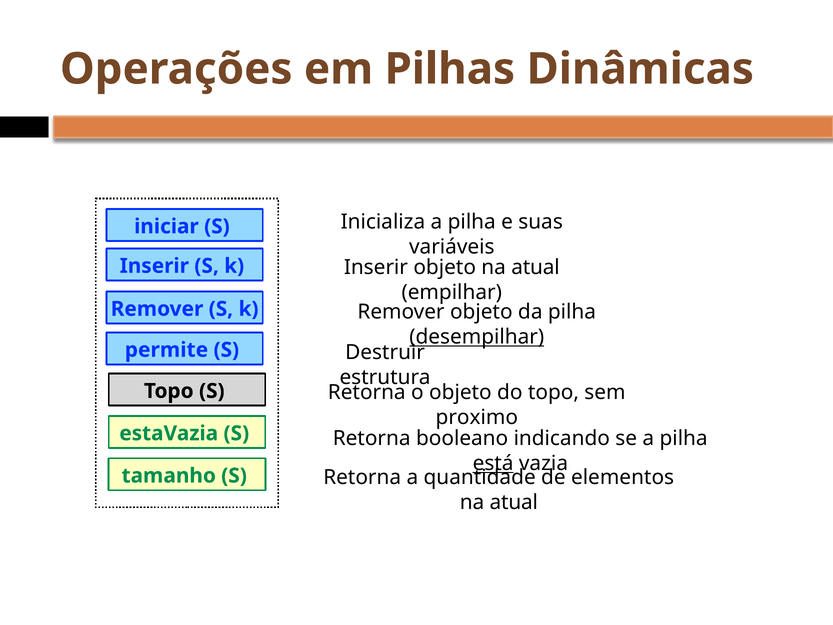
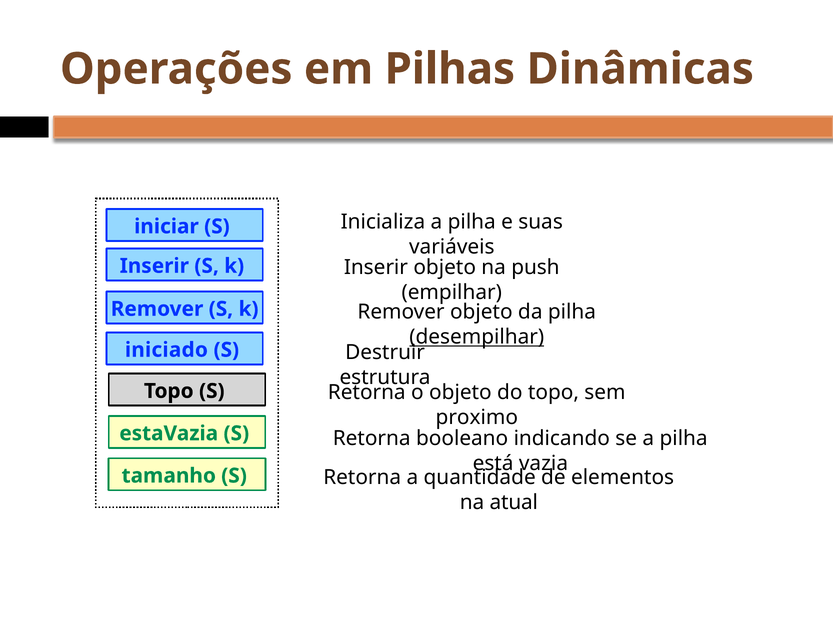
objeto na atual: atual -> push (535, 267)
permite: permite -> iniciado (166, 350)
está underline: present -> none (493, 463)
